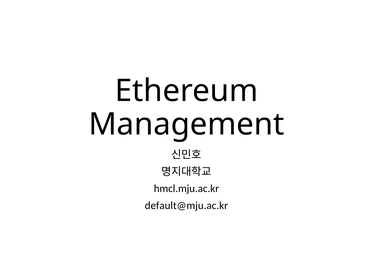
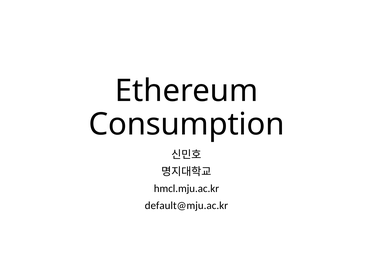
Management: Management -> Consumption (187, 124)
